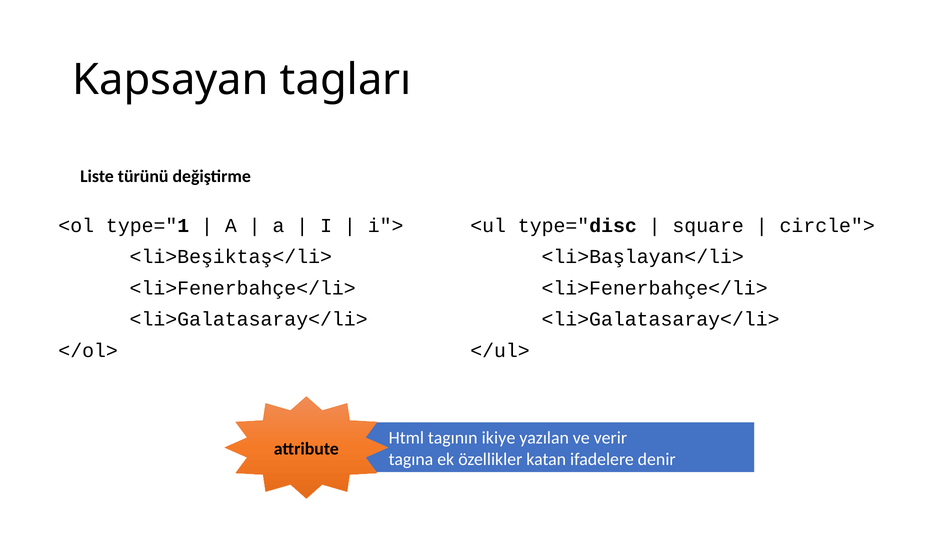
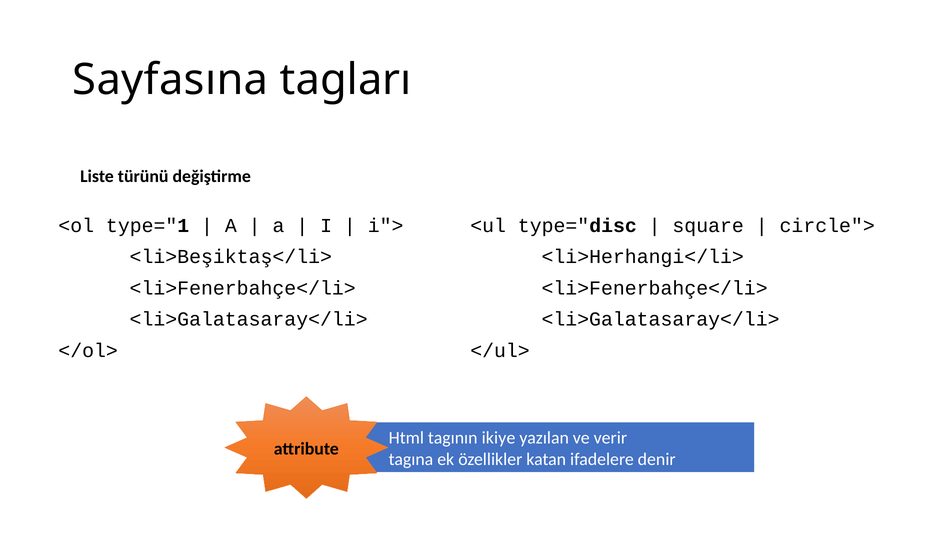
Kapsayan: Kapsayan -> Sayfasına (170, 80)
<li>Başlayan</li>: <li>Başlayan</li> -> <li>Herhangi</li> (643, 257)
